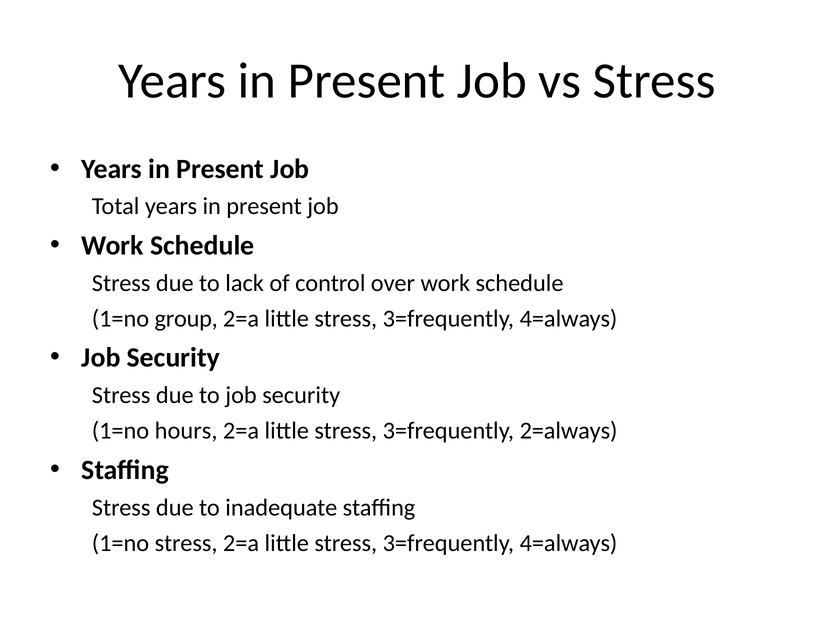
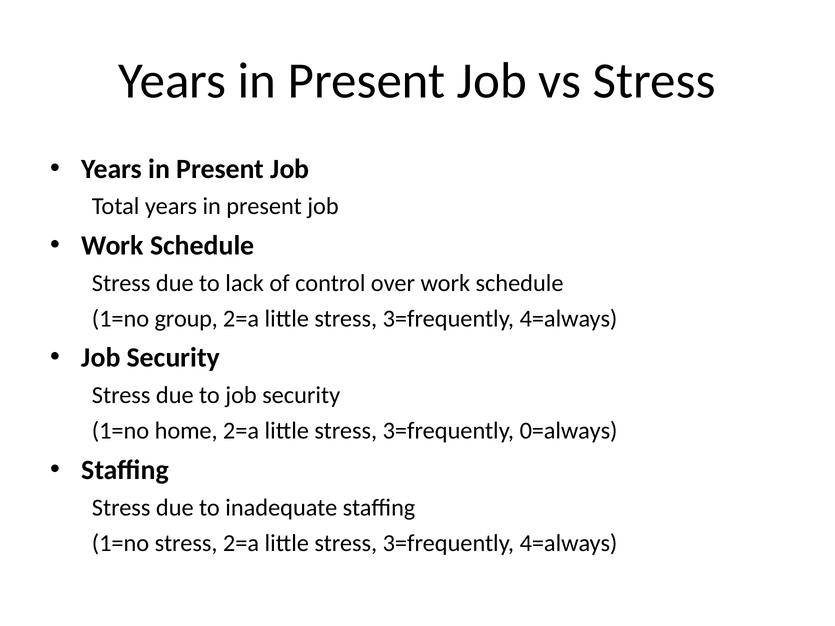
hours: hours -> home (186, 431)
2=always: 2=always -> 0=always (569, 431)
